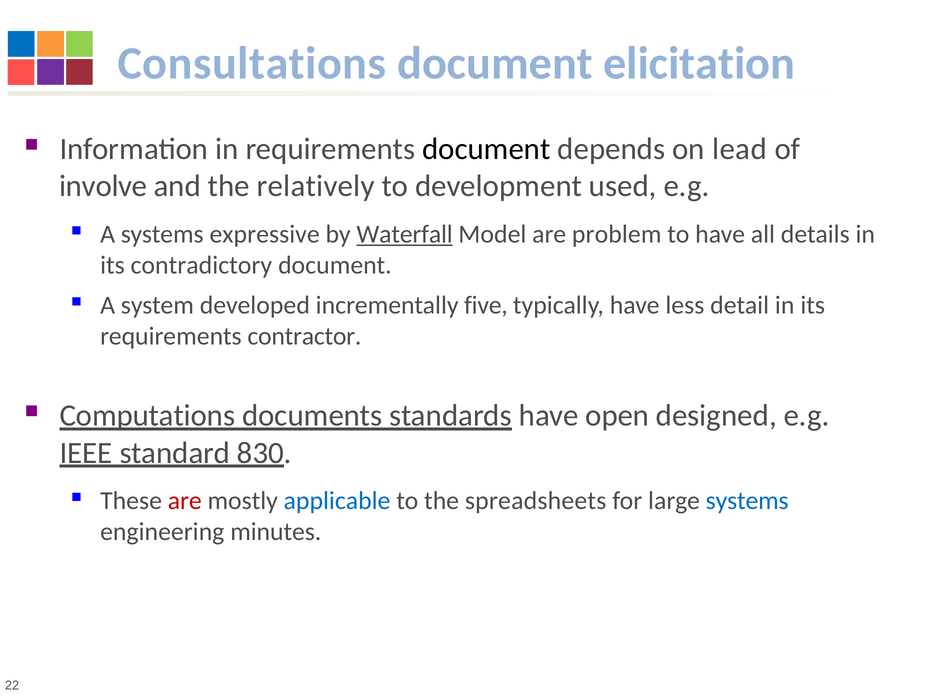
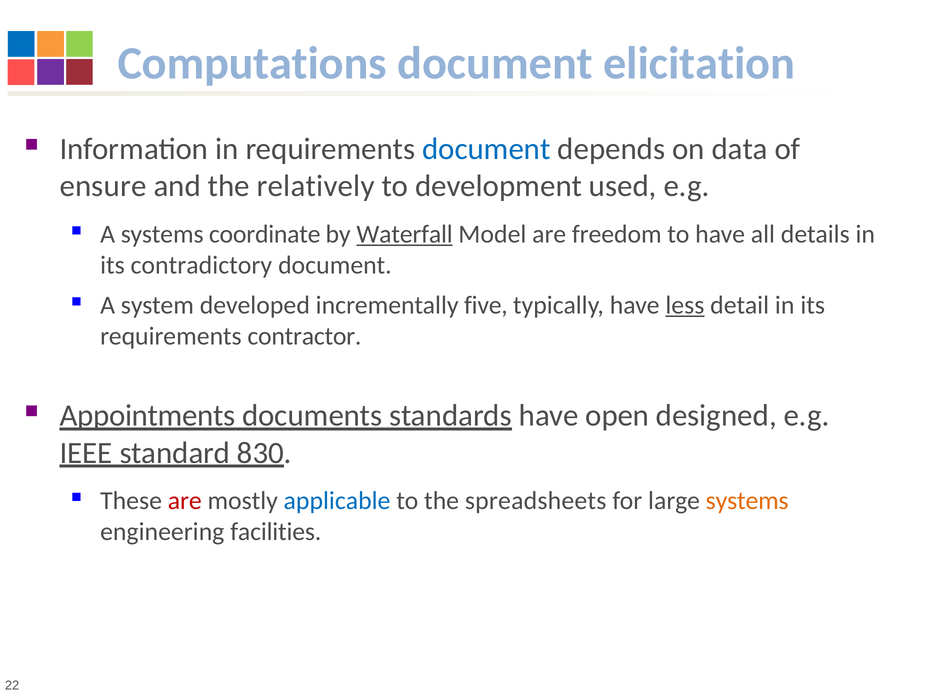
Consultations: Consultations -> Computations (252, 64)
document colour: black -> blue (486, 149)
lead: lead -> data (740, 149)
involve: involve -> ensure (103, 186)
expressive: expressive -> coordinate (265, 234)
problem: problem -> freedom (617, 234)
less underline: none -> present (685, 305)
Computations: Computations -> Appointments (147, 416)
systems colour: blue -> orange (747, 501)
minutes: minutes -> facilities (276, 532)
